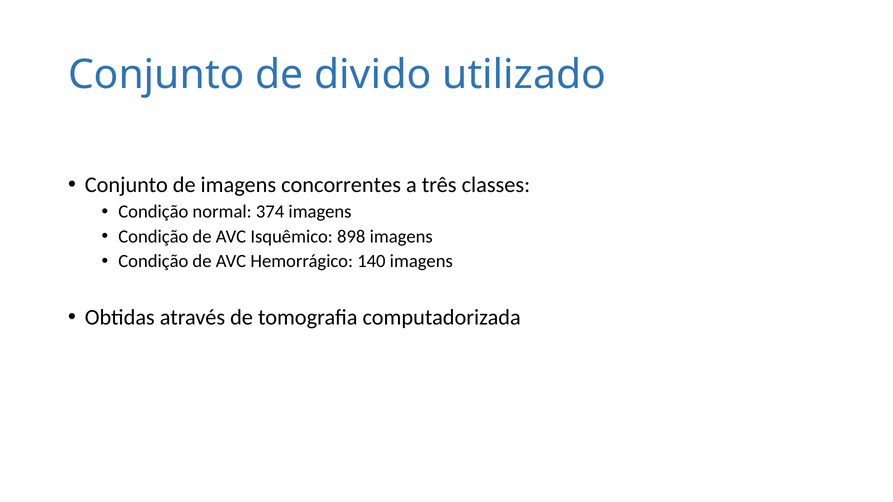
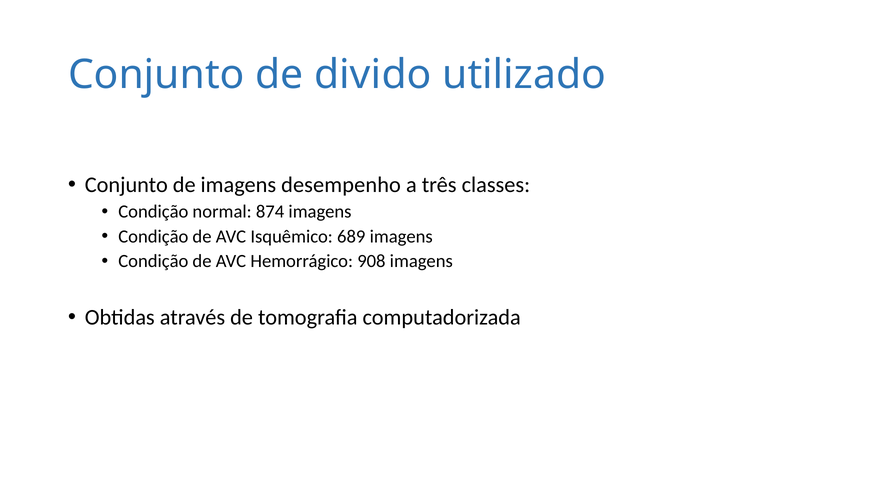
concorrentes: concorrentes -> desempenho (341, 185)
374: 374 -> 874 (270, 212)
898: 898 -> 689 (351, 237)
140: 140 -> 908 (371, 261)
